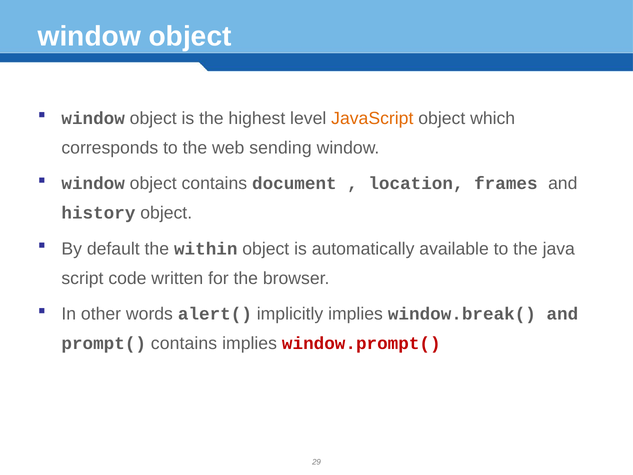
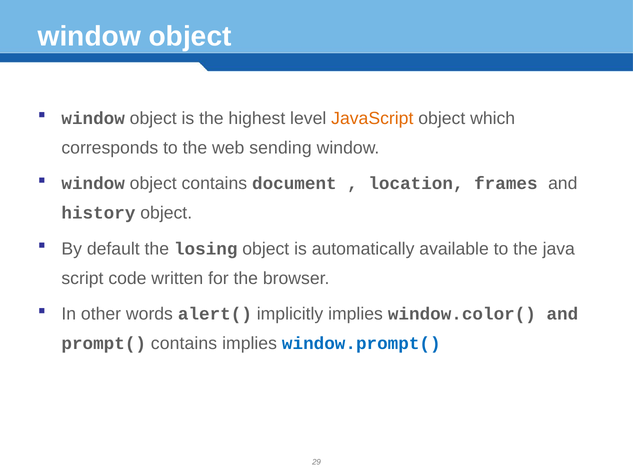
within: within -> losing (206, 249)
window.break(: window.break( -> window.color( (462, 314)
window.prompt( colour: red -> blue (361, 343)
